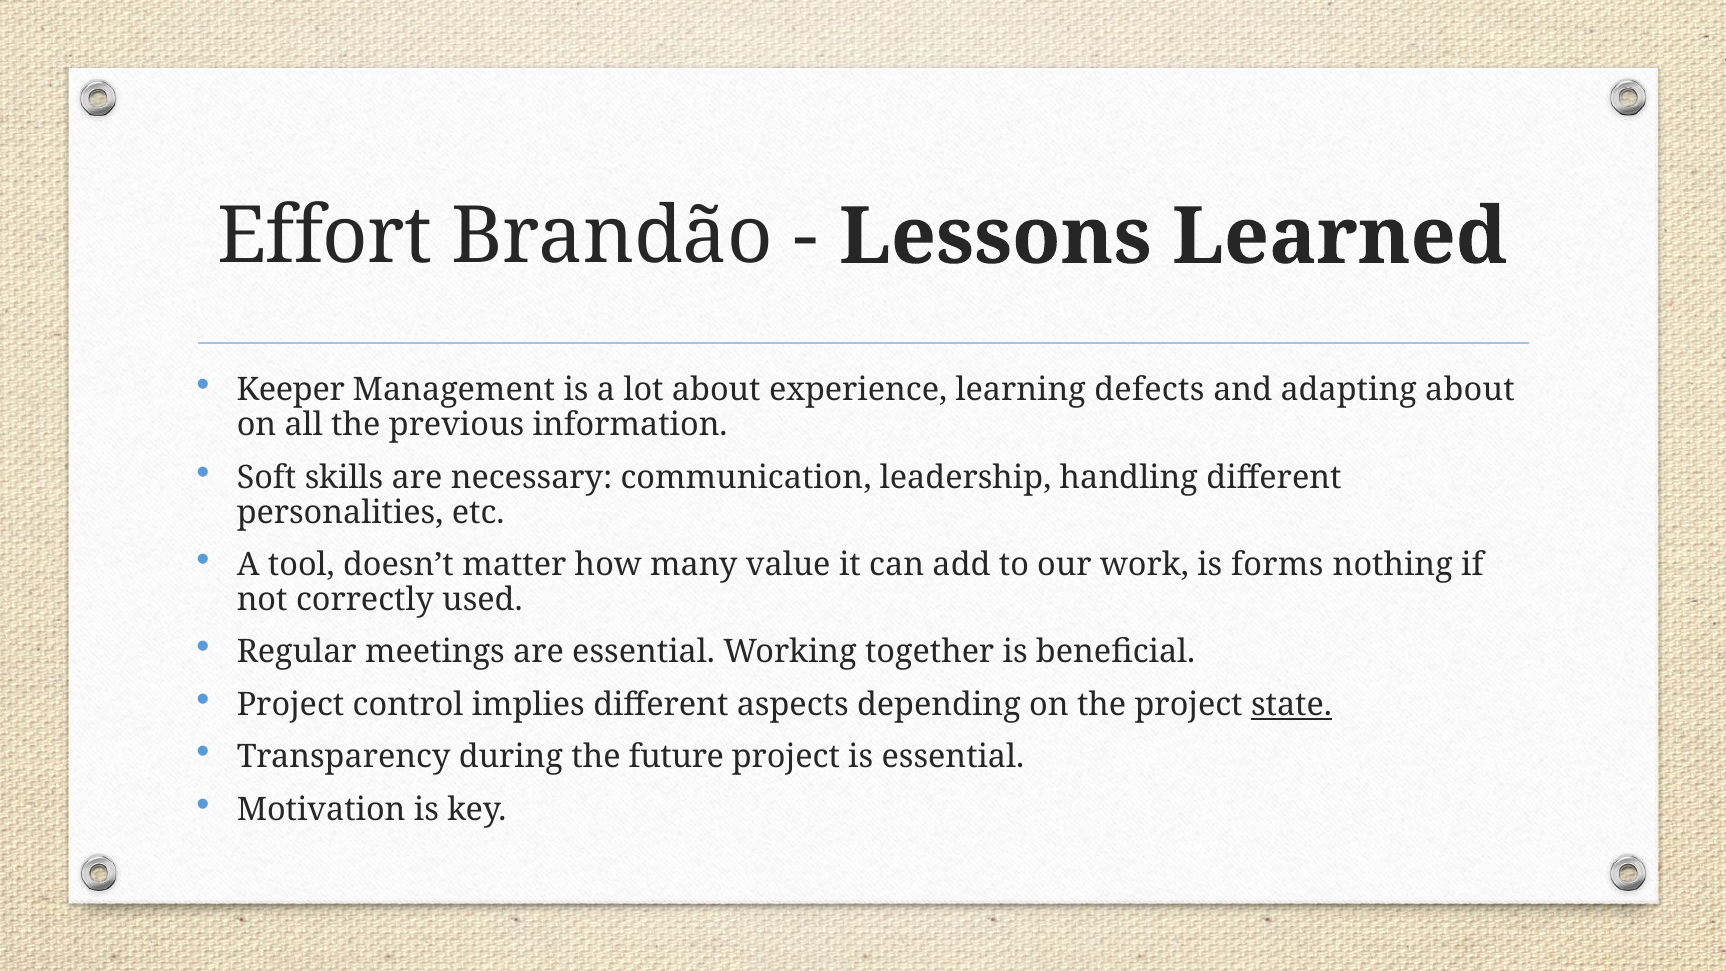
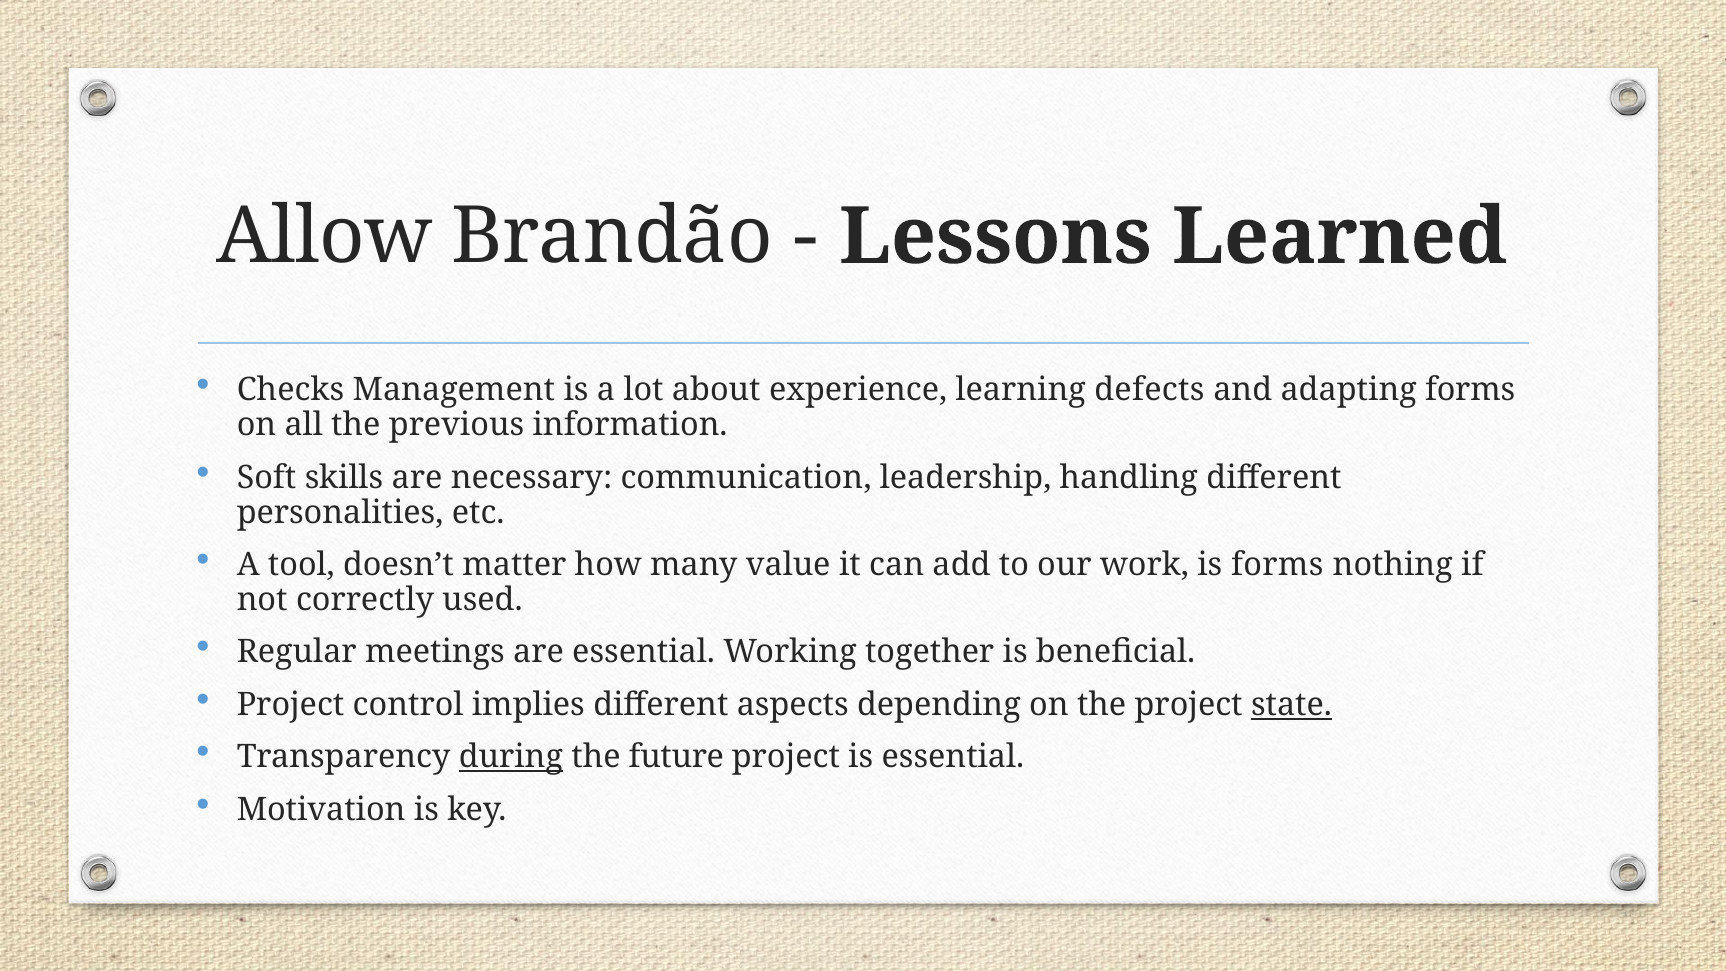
Effort: Effort -> Allow (325, 237)
Keeper: Keeper -> Checks (291, 390)
adapting about: about -> forms (1470, 390)
during underline: none -> present (511, 757)
